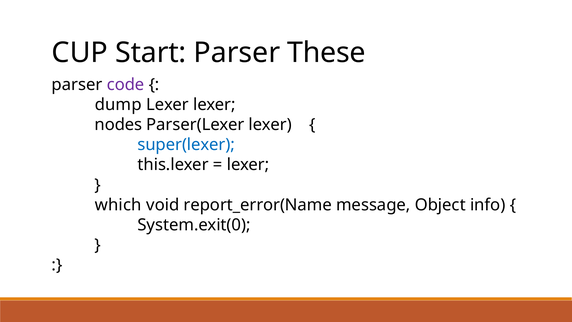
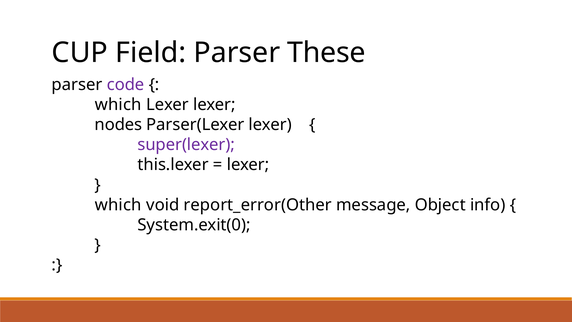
Start: Start -> Field (151, 53)
dump: dump -> which (118, 105)
super(lexer colour: blue -> purple (186, 145)
report_error(Name: report_error(Name -> report_error(Other (258, 205)
